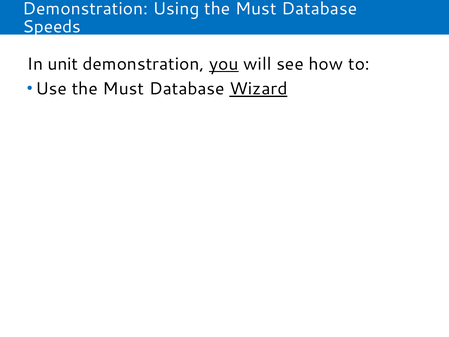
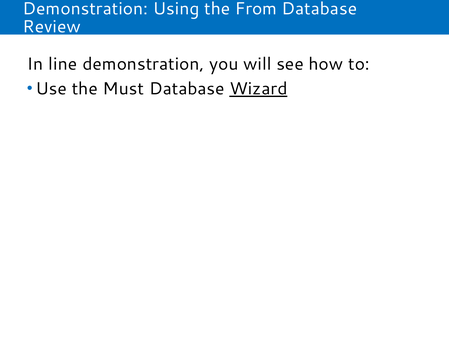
Using the Must: Must -> From (256, 9)
Speeds: Speeds -> Review (52, 27)
unit: unit -> line (63, 64)
you underline: present -> none (224, 64)
